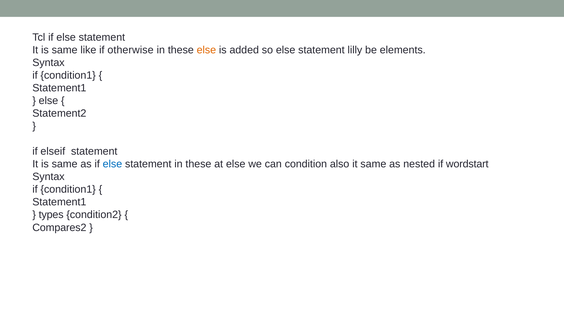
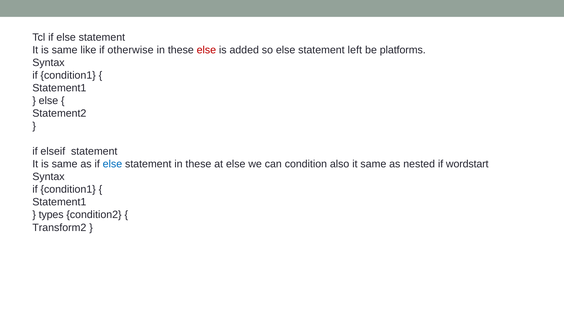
else colour: orange -> red (206, 50)
lilly: lilly -> left (355, 50)
elements: elements -> platforms (403, 50)
Compares2: Compares2 -> Transform2 (59, 228)
